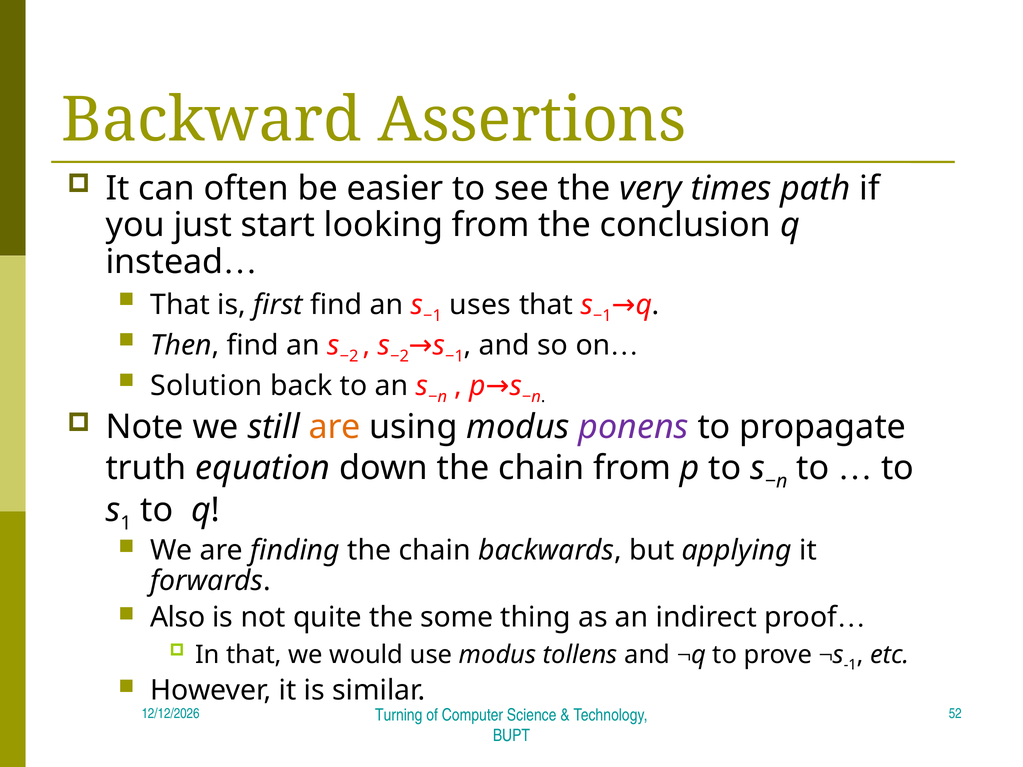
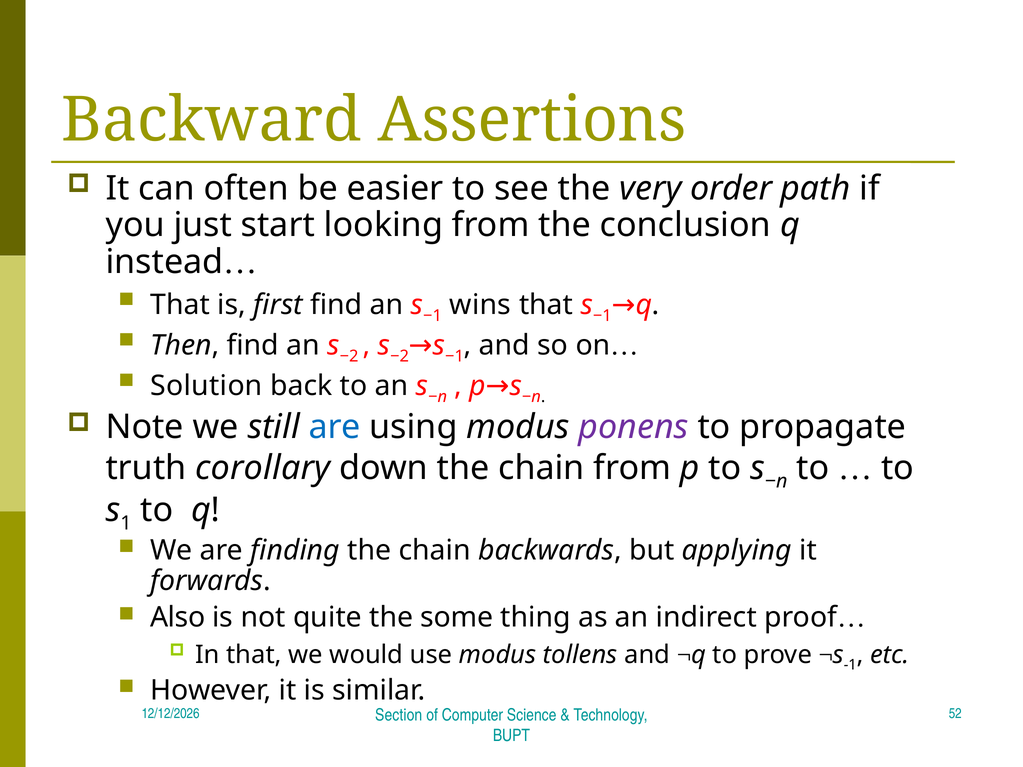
times: times -> order (731, 188)
uses: uses -> wins (480, 305)
are colour: orange -> blue (335, 427)
equation: equation -> corollary (263, 468)
Turning: Turning -> Section (399, 716)
